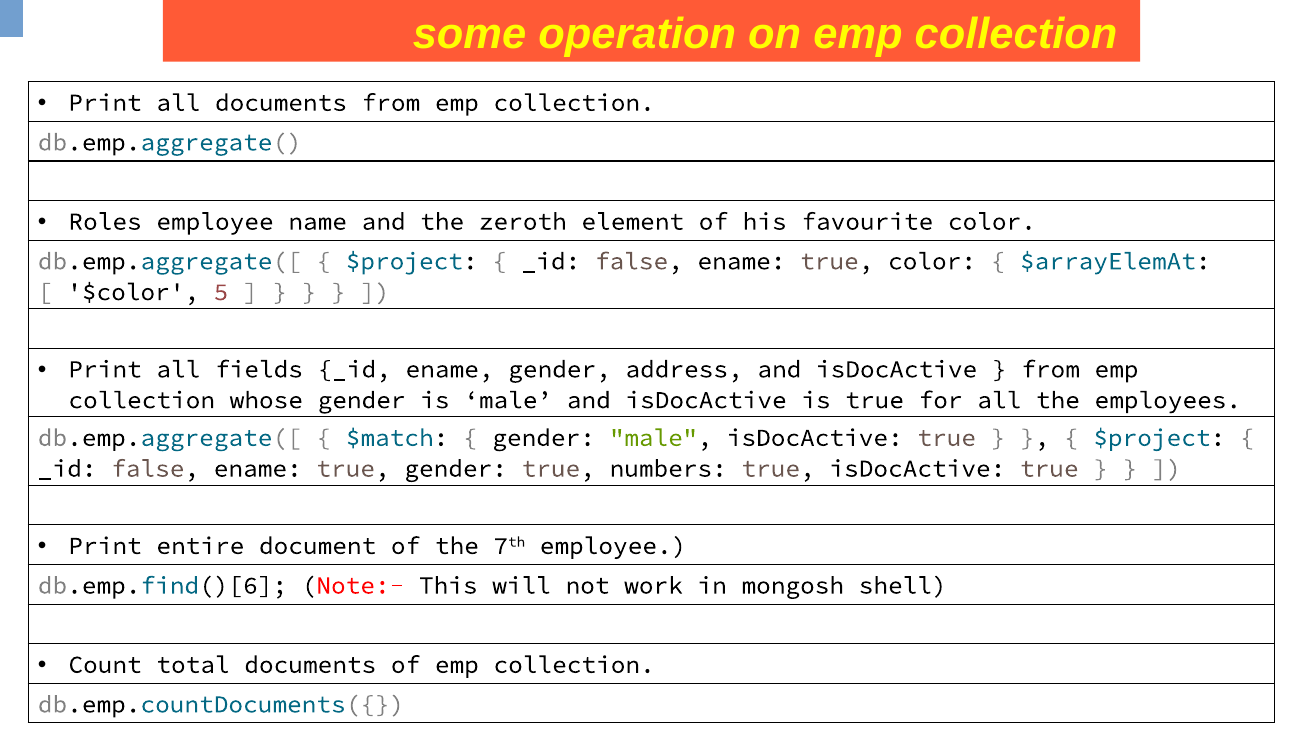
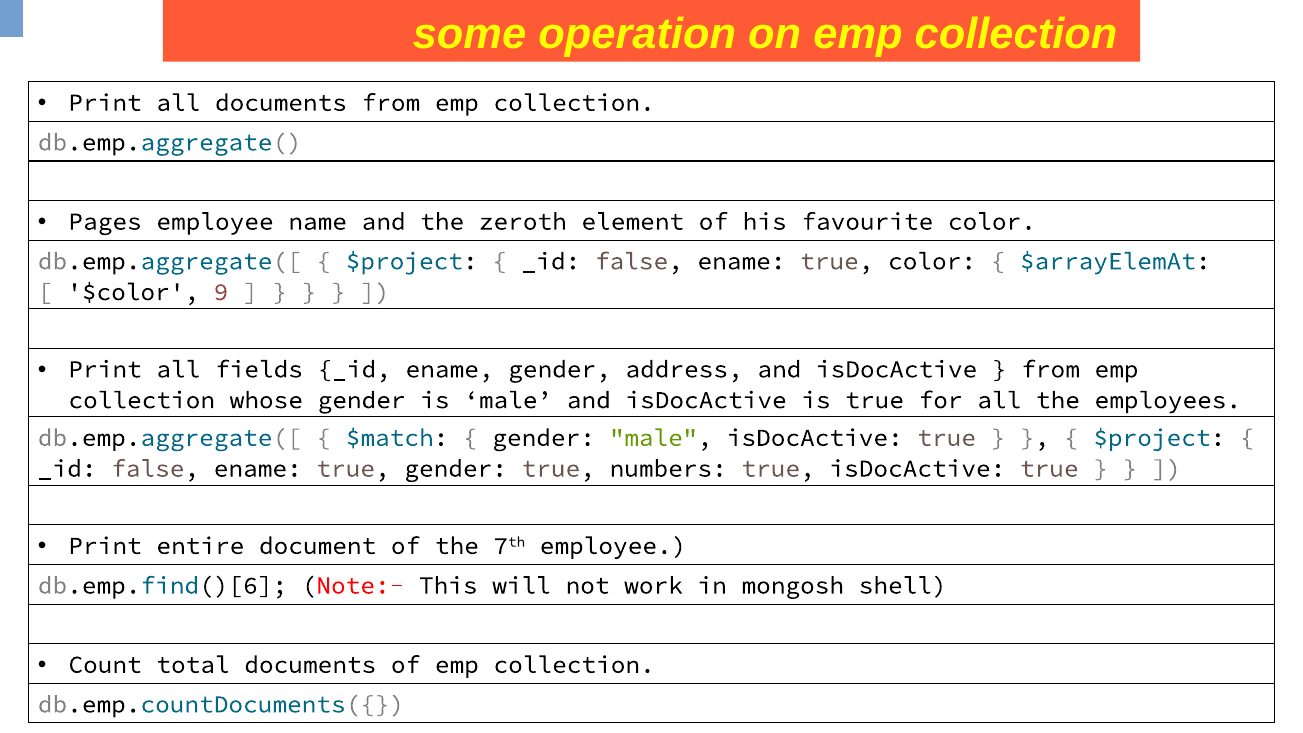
Roles: Roles -> Pages (105, 222)
5: 5 -> 9 (221, 292)
